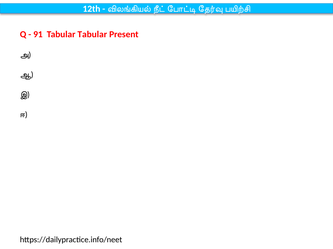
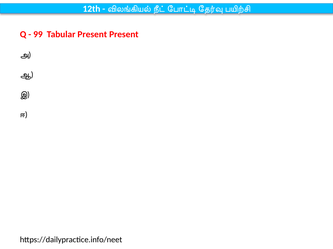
91: 91 -> 99 (38, 34)
Tabular Tabular: Tabular -> Present (92, 34)
